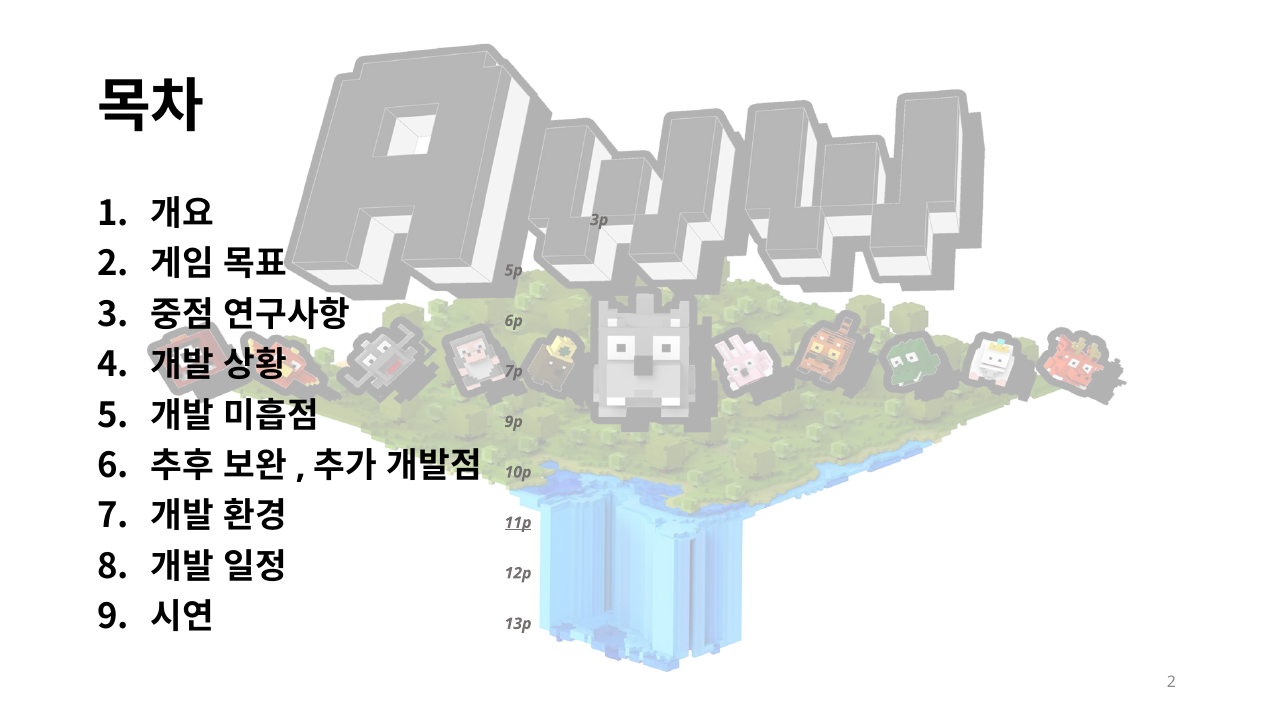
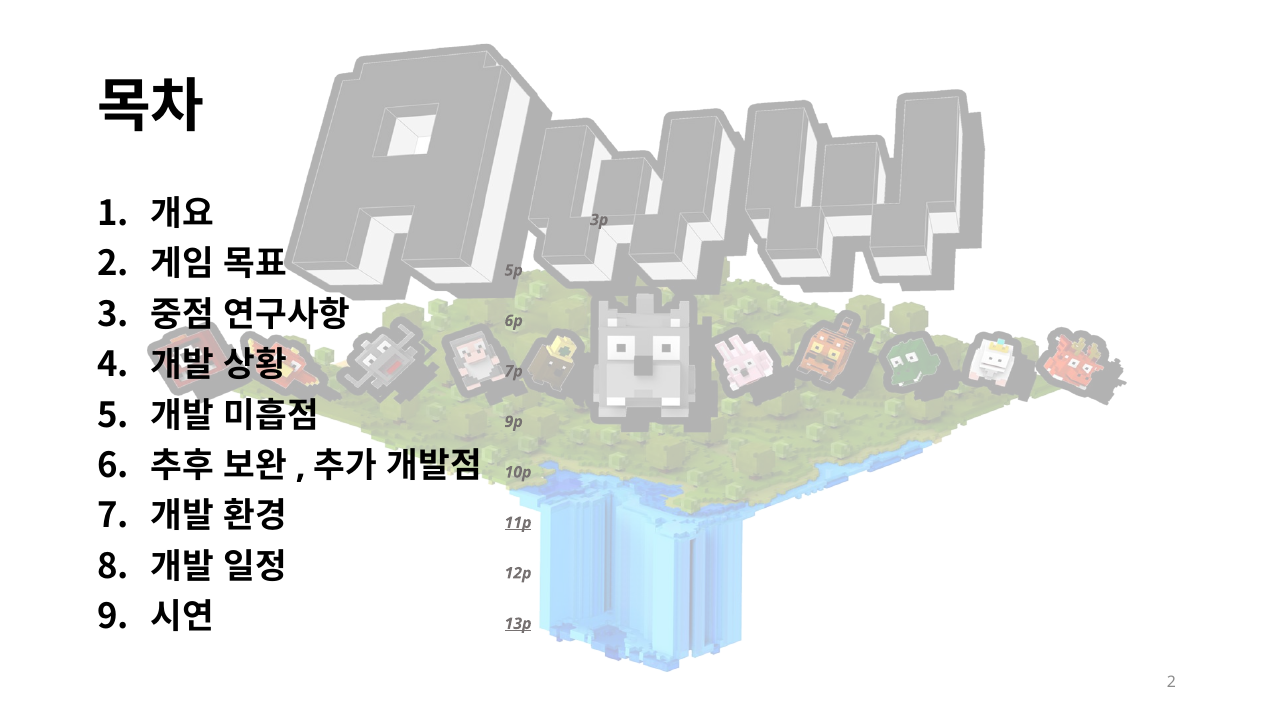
13p underline: none -> present (518, 624)
